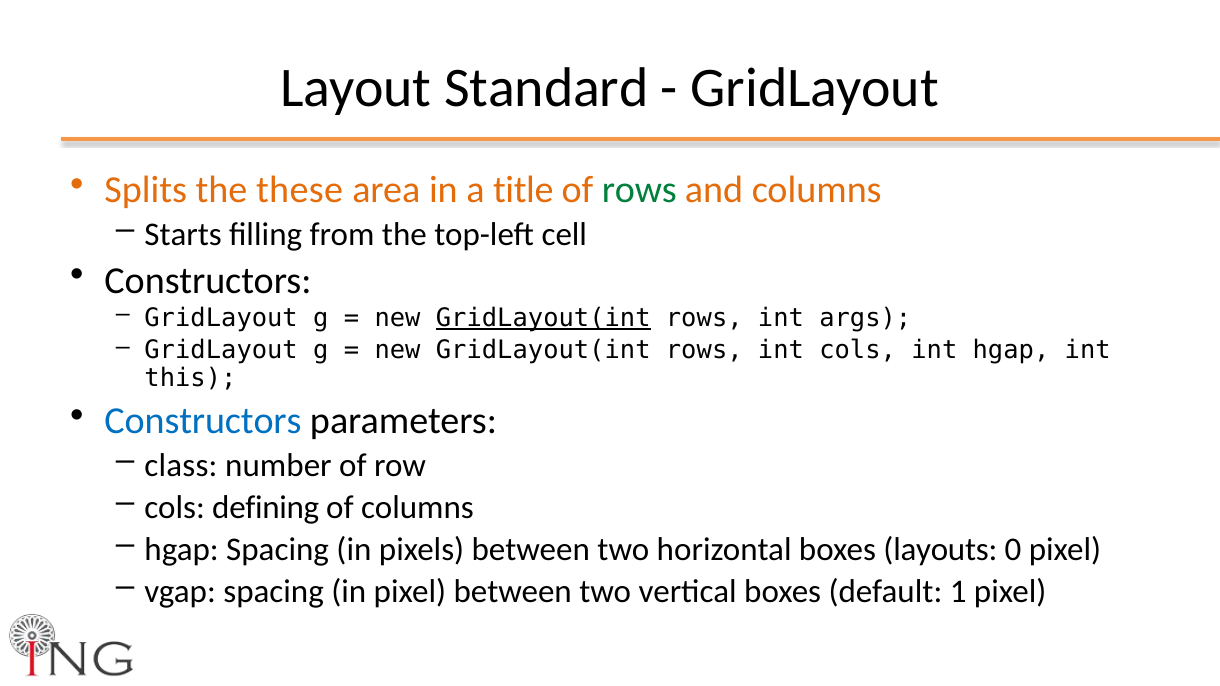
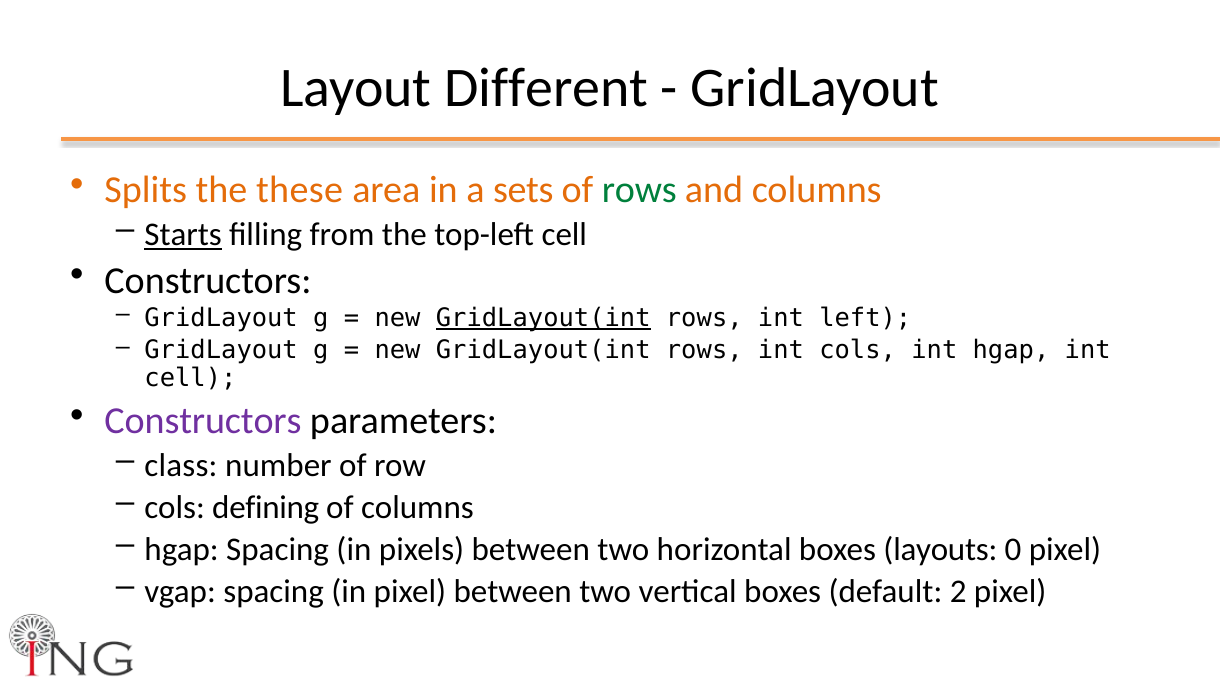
Standard: Standard -> Different (546, 89)
title: title -> sets (523, 190)
Starts underline: none -> present (183, 234)
args: args -> left (865, 318)
this: this -> cell (190, 378)
Constructors colour: blue -> purple (203, 421)
1: 1 -> 2 (958, 592)
